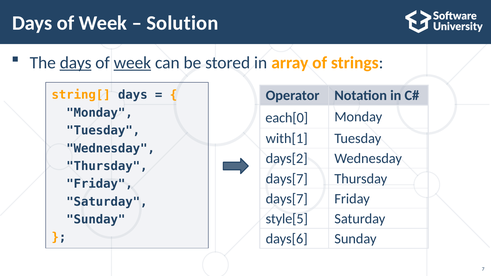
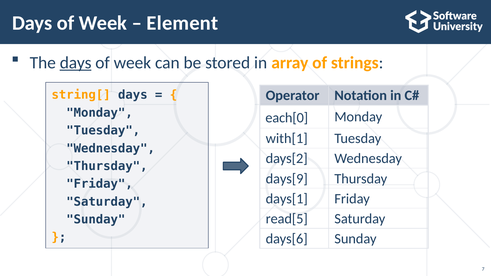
Solution: Solution -> Element (182, 23)
week underline: present -> none (132, 63)
days[7: days[7 -> days[9 (287, 179)
days[7: days[7 -> days[1 (287, 199)
style[5: style[5 -> read[5 (287, 219)
